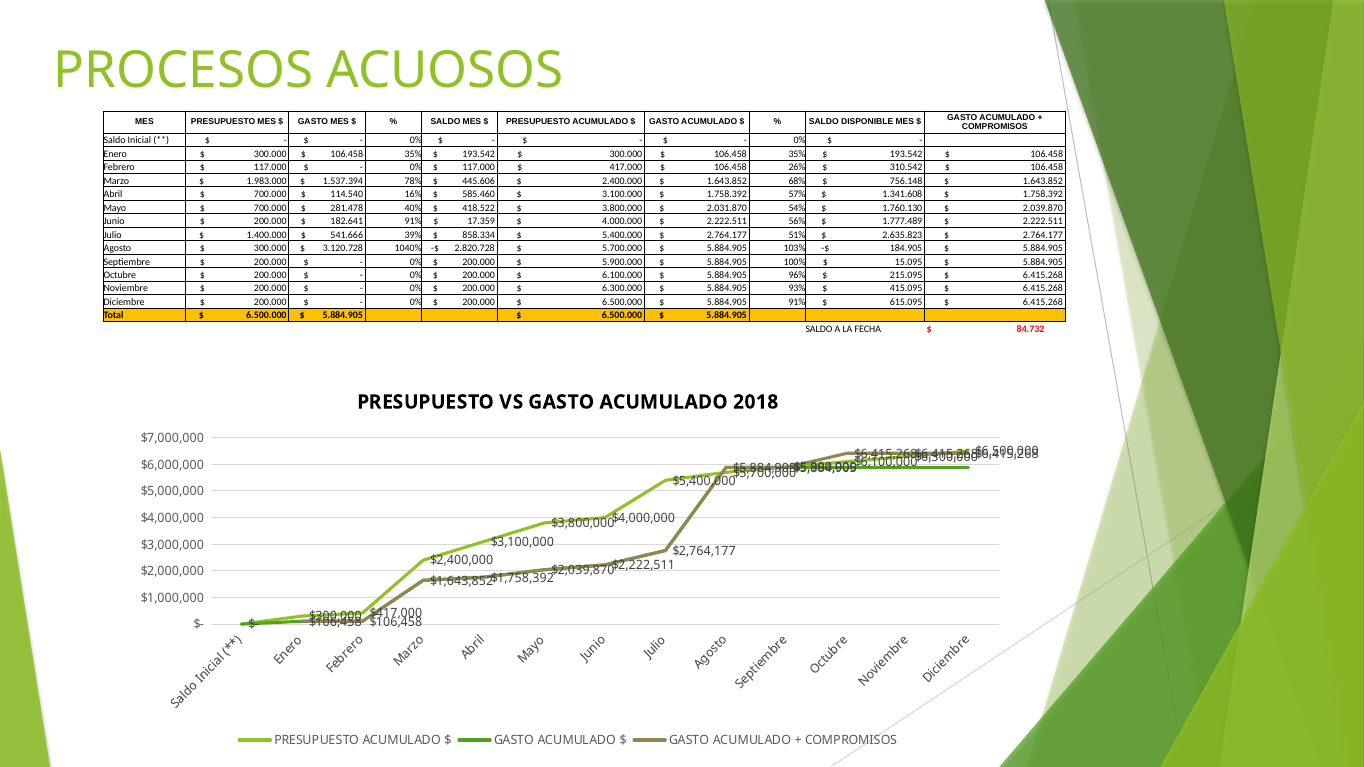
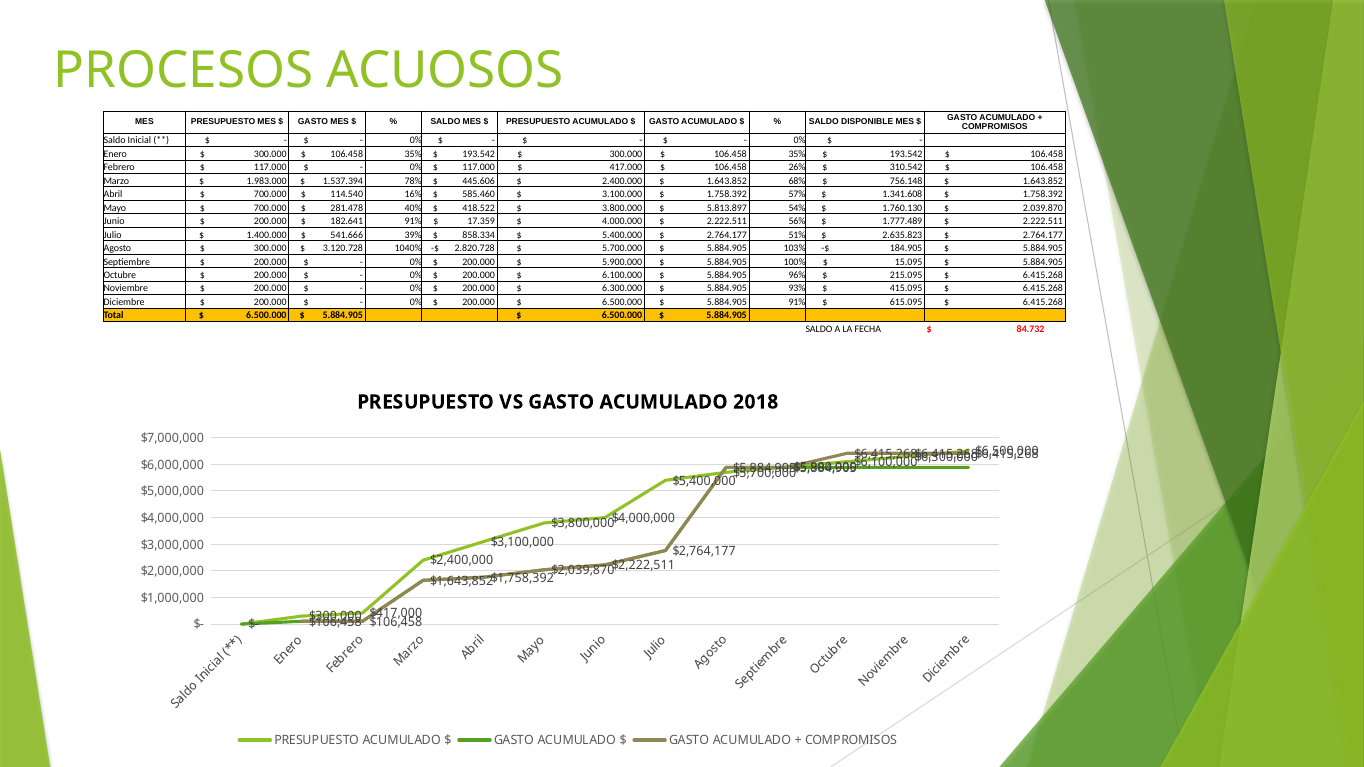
2.031.870: 2.031.870 -> 5.813.897 (727, 208)
